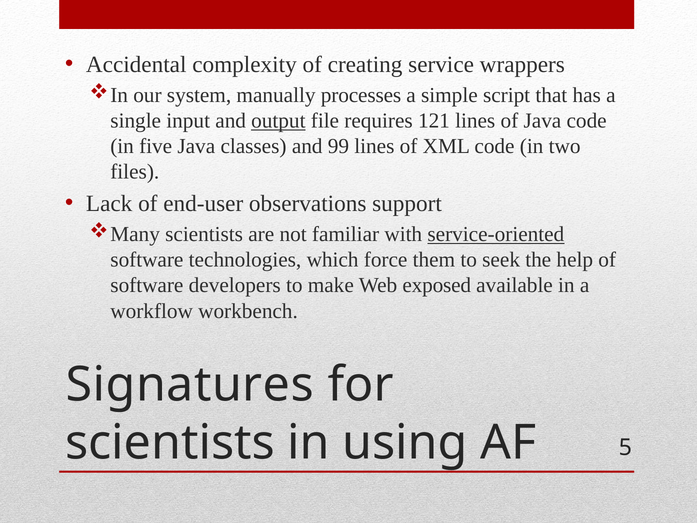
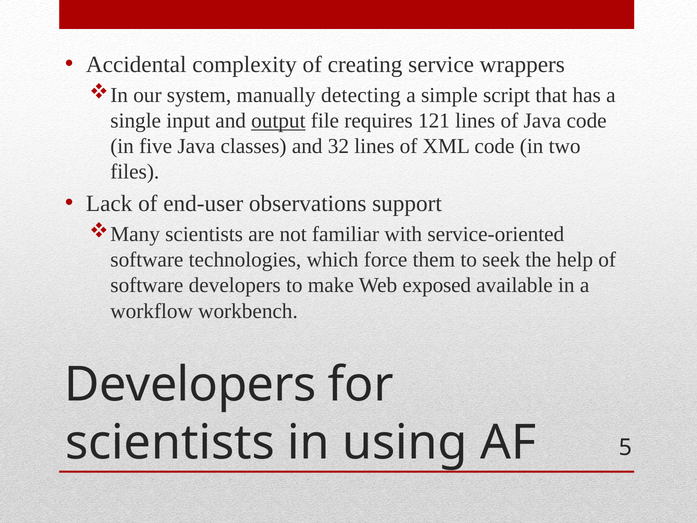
processes: processes -> detecting (361, 95)
99: 99 -> 32 (338, 146)
service-oriented underline: present -> none (496, 234)
Signatures: Signatures -> Developers (190, 384)
